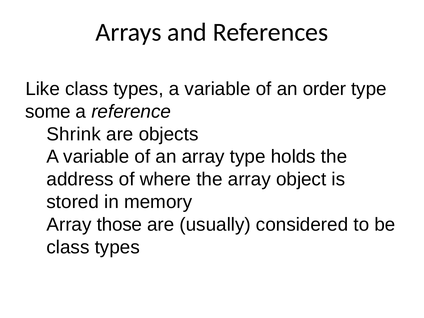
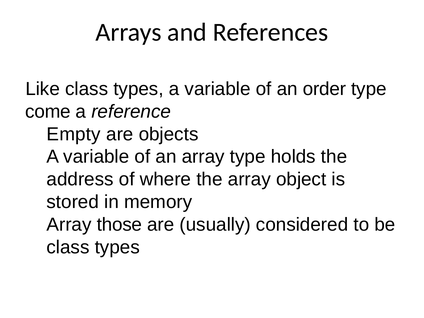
some: some -> come (48, 112)
Shrink: Shrink -> Empty (74, 134)
